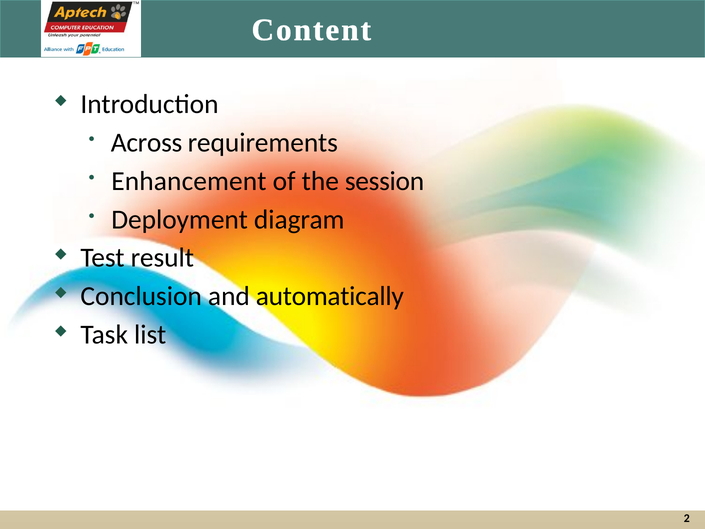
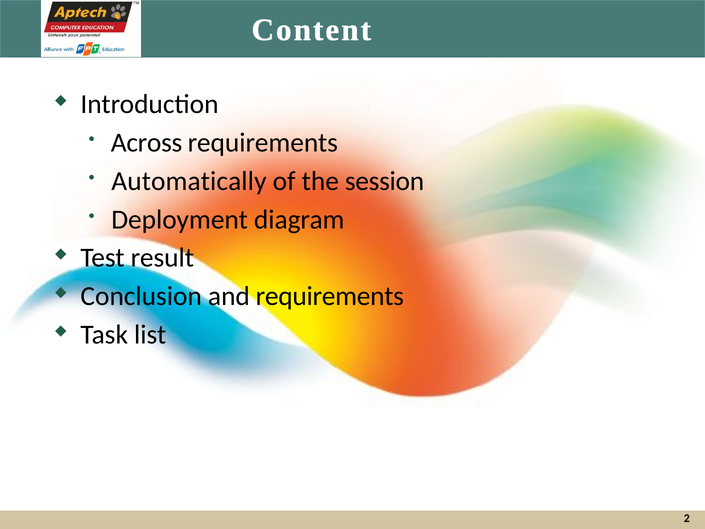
Enhancement: Enhancement -> Automatically (189, 181)
and automatically: automatically -> requirements (330, 296)
